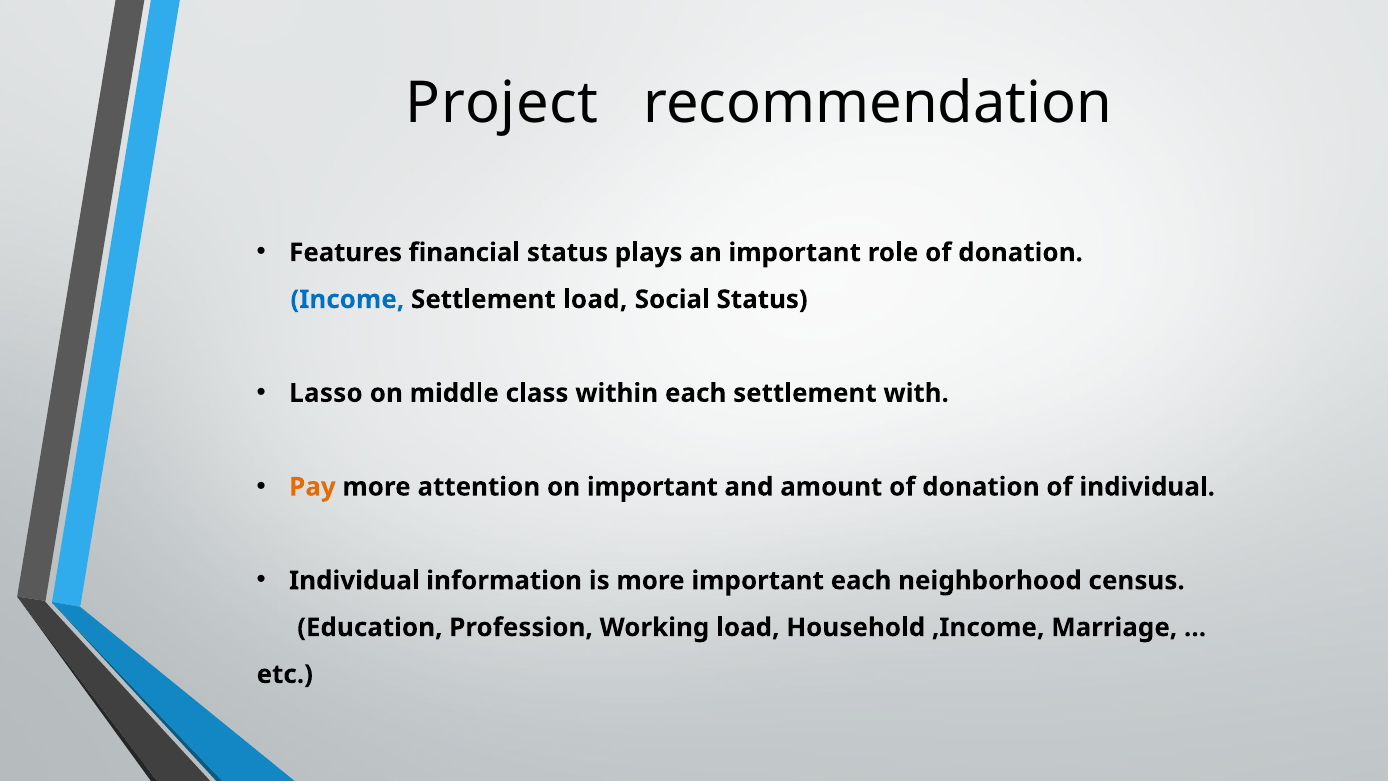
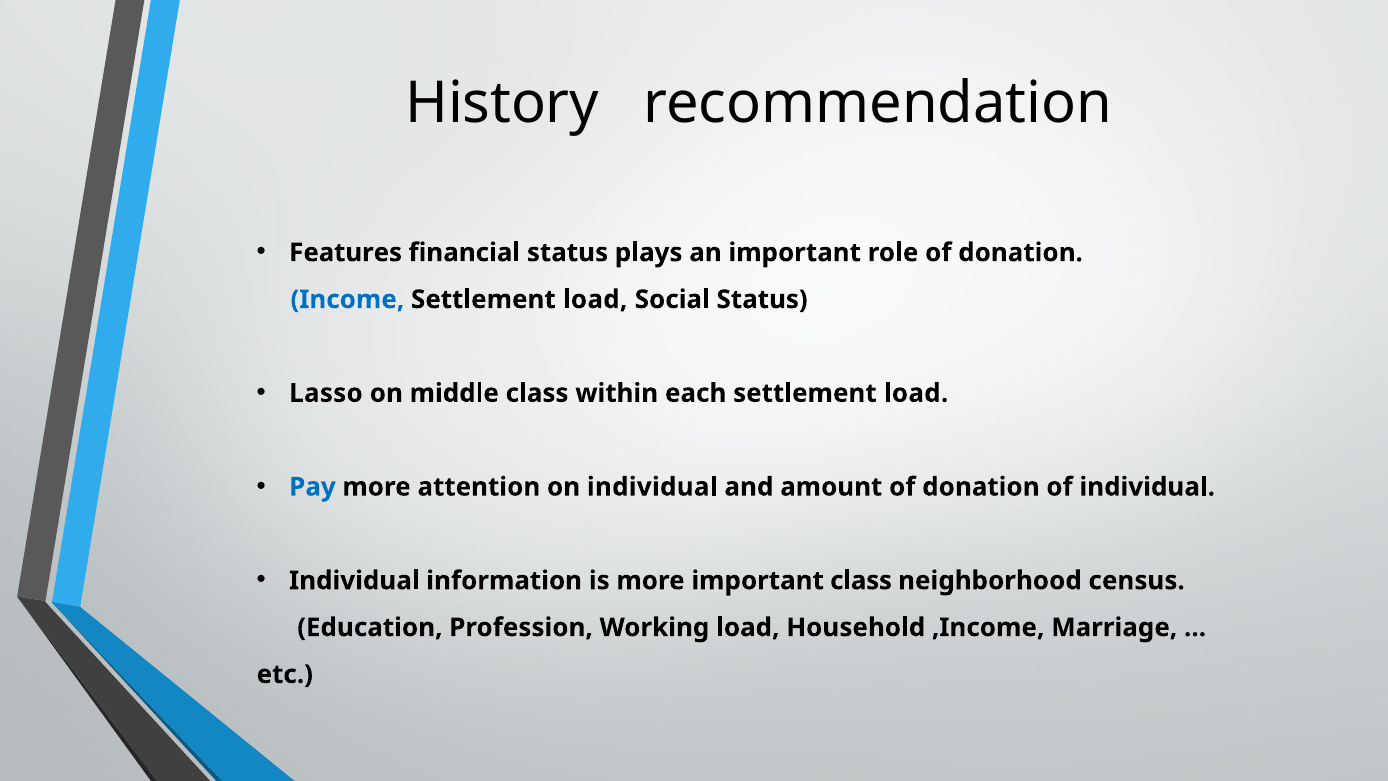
Project: Project -> History (502, 104)
each settlement with: with -> load (916, 393)
Pay colour: orange -> blue (312, 487)
on important: important -> individual (652, 487)
important each: each -> class (861, 580)
